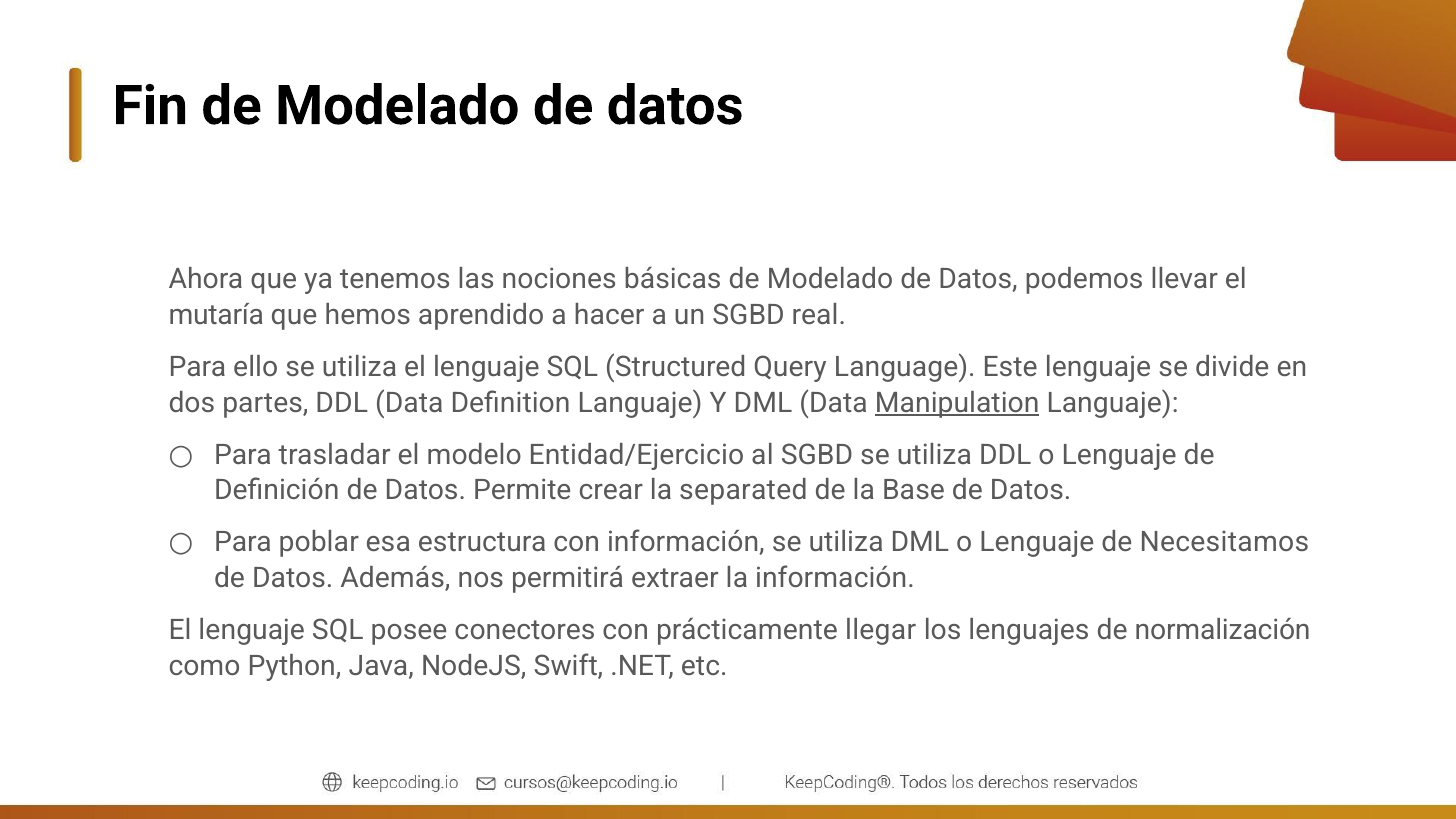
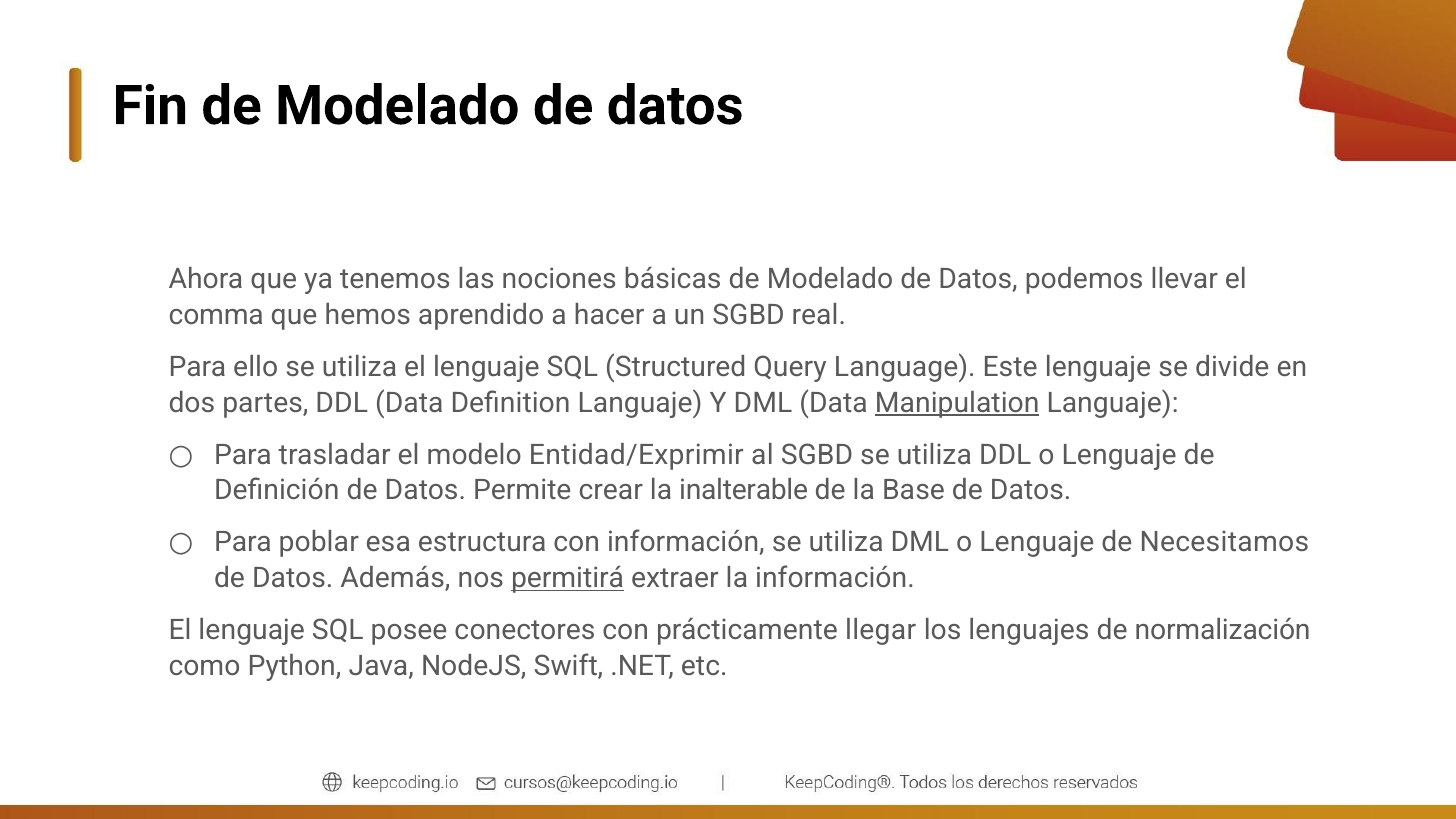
mutaría: mutaría -> comma (216, 315)
Entidad/Ejercicio: Entidad/Ejercicio -> Entidad/Exprimir (636, 455)
separated: separated -> inalterable (744, 491)
permitirá underline: none -> present (568, 578)
